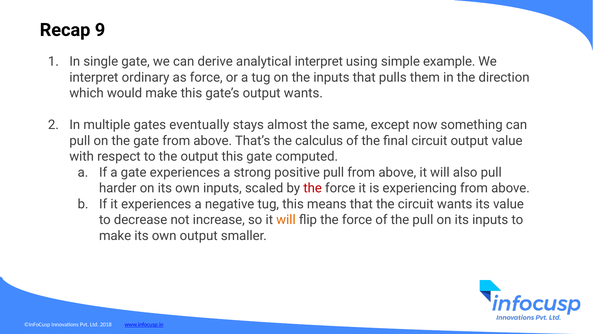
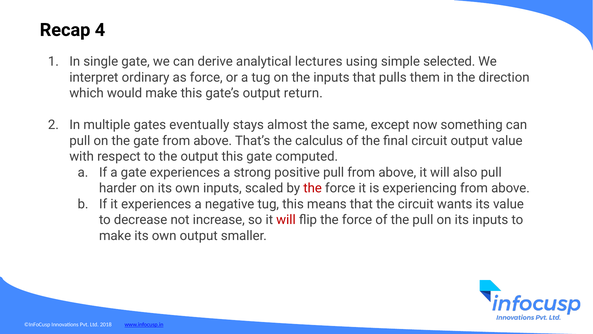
9: 9 -> 4 (100, 30)
analytical interpret: interpret -> lectures (319, 61)
example: example -> selected (449, 61)
output wants: wants -> return (303, 93)
will colour: orange -> red (286, 220)
